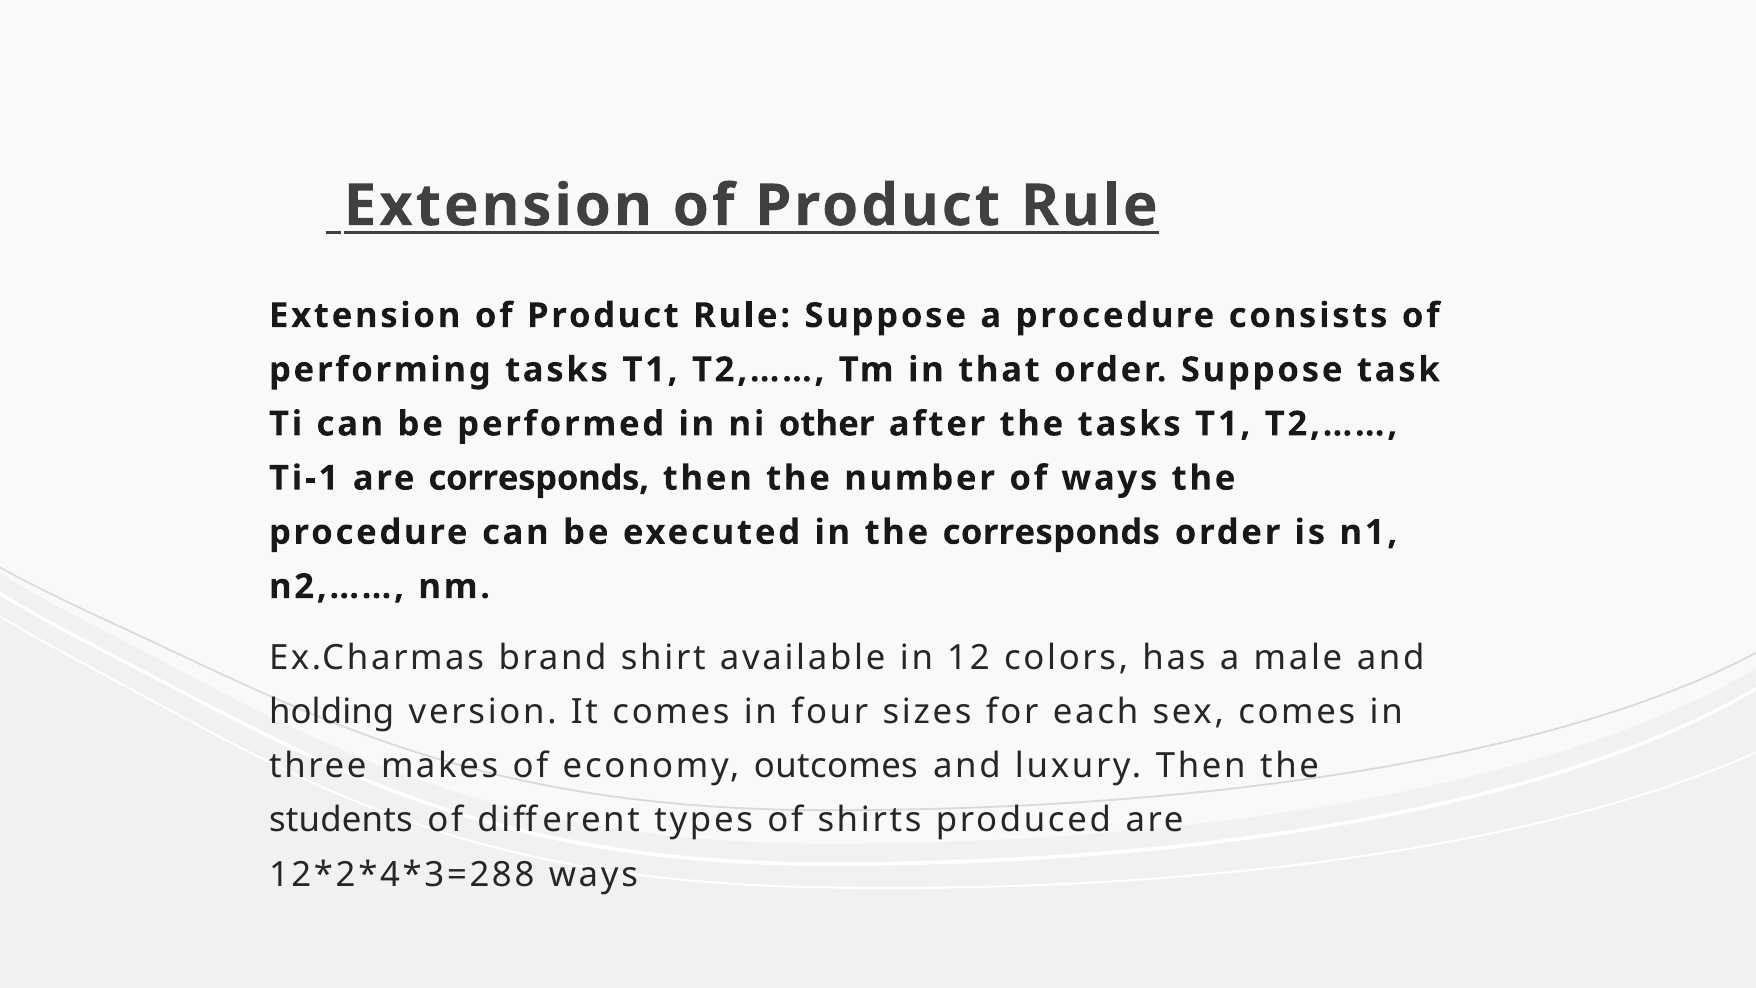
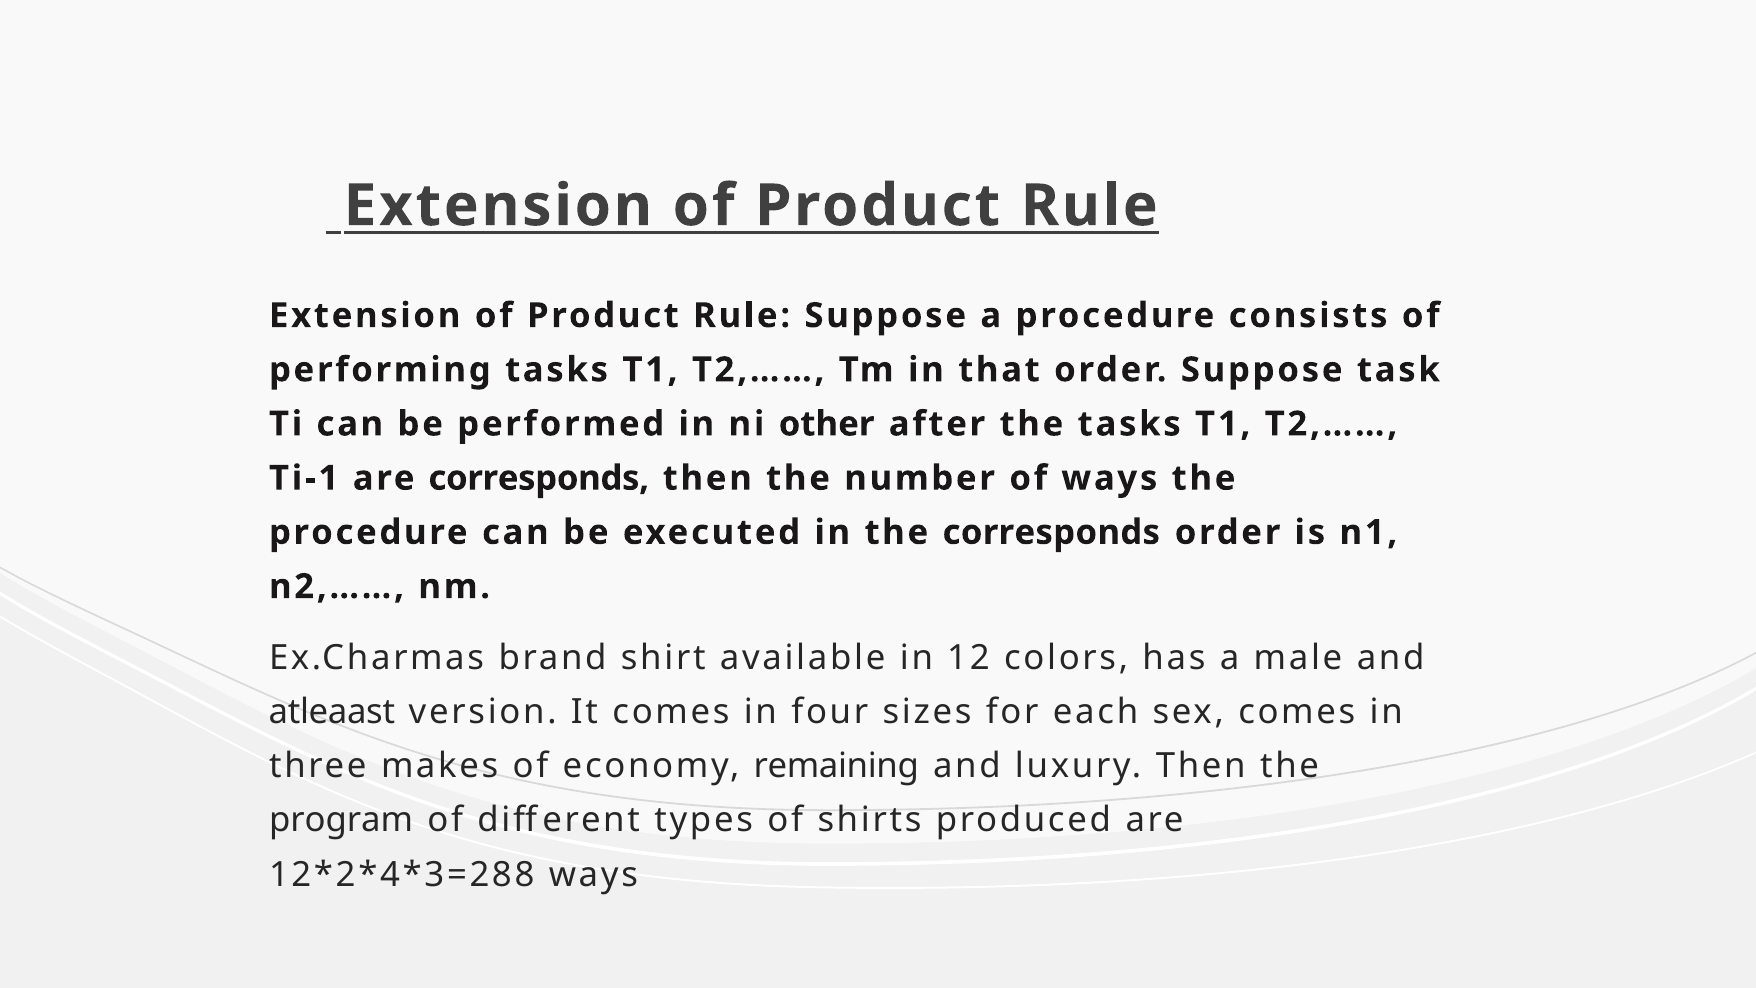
holding: holding -> atleaast (332, 712)
outcomes: outcomes -> remaining (836, 766)
students: students -> program (341, 820)
